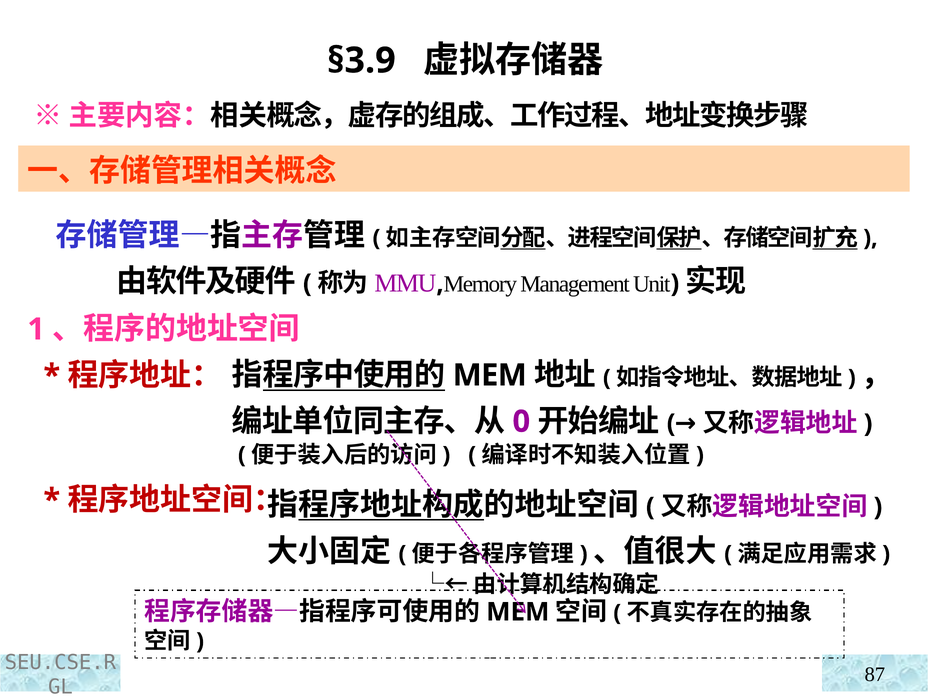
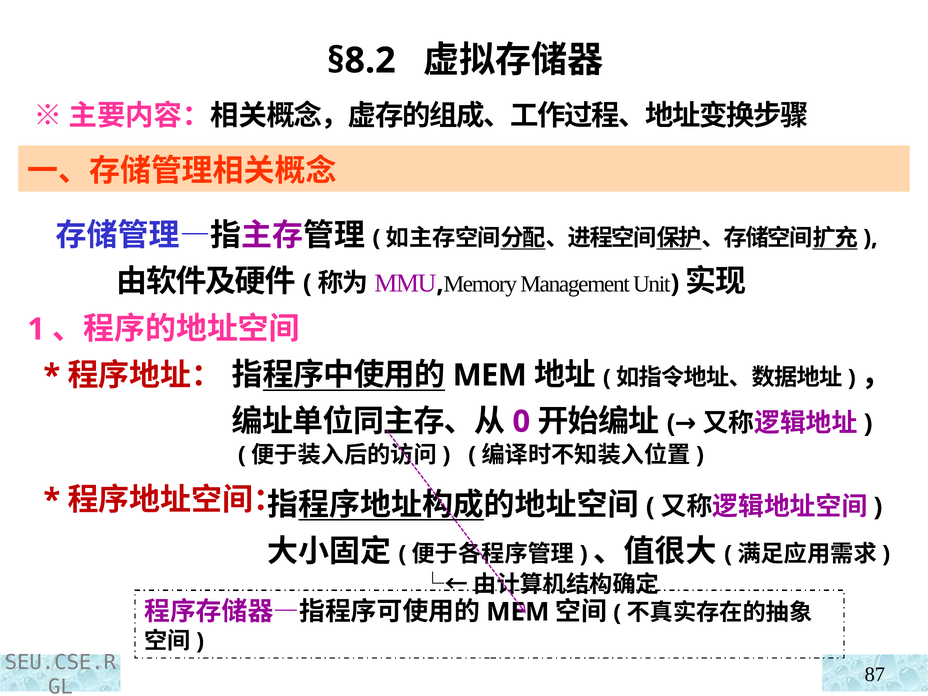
§3.9: §3.9 -> §8.2 (361, 61)
